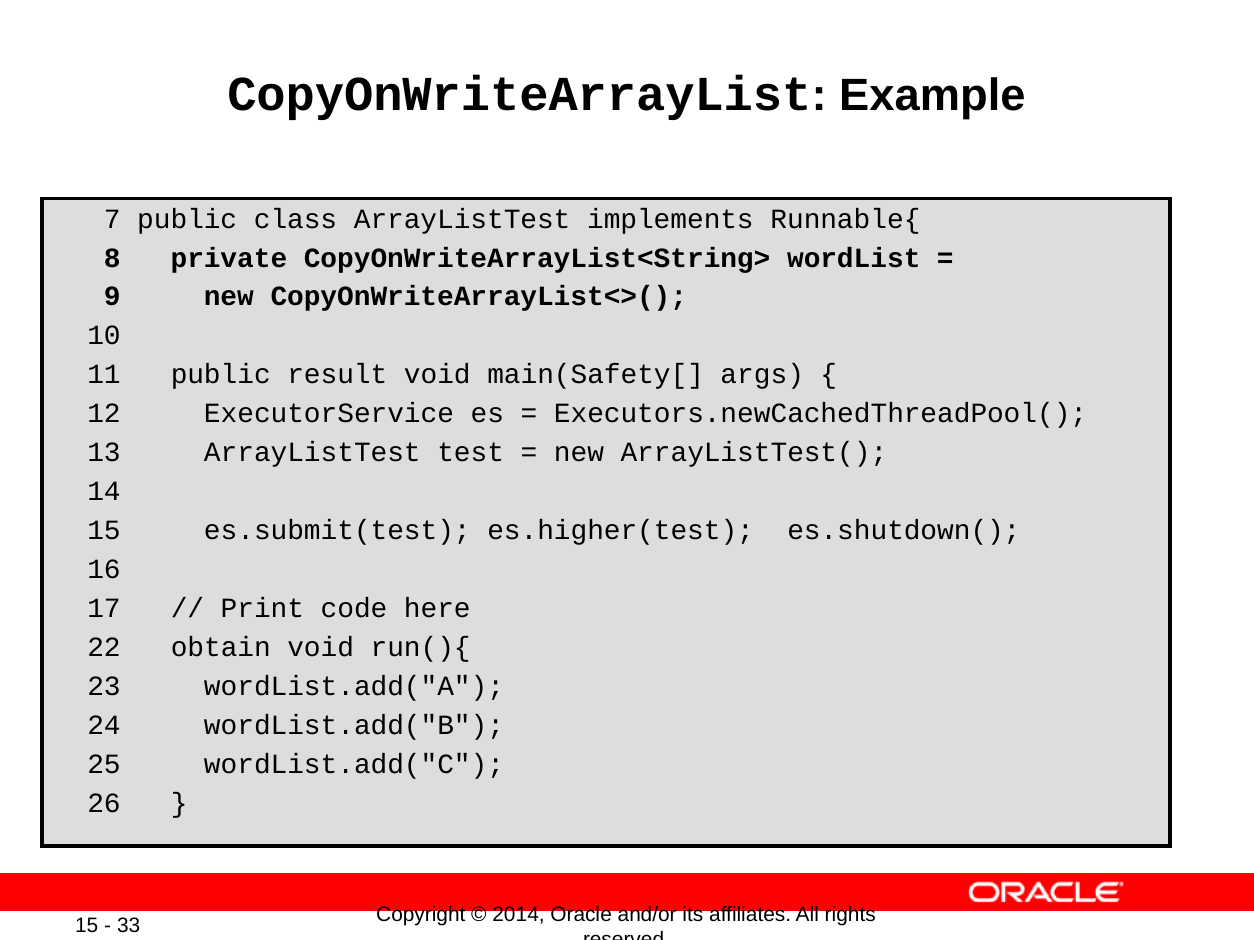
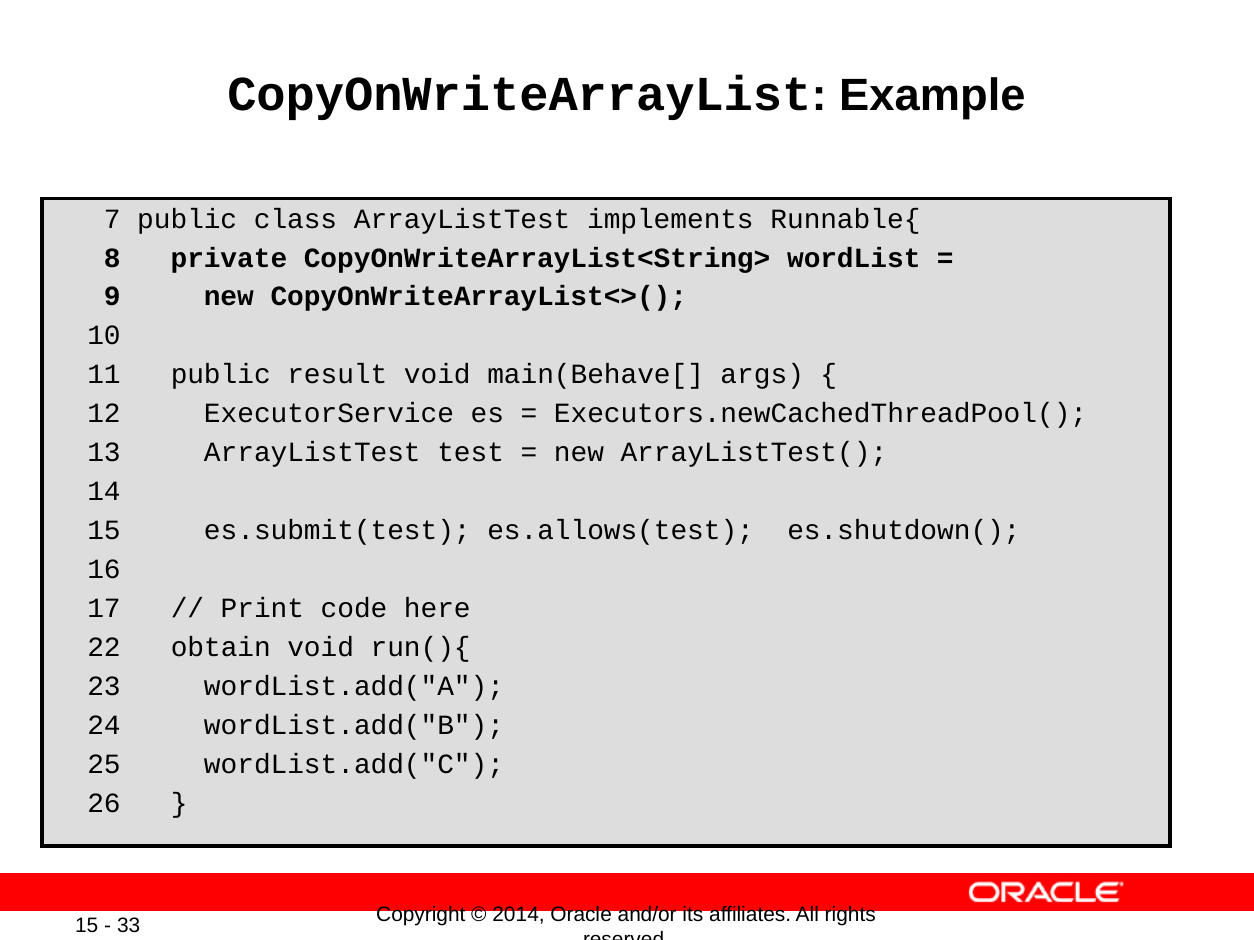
main(Safety[: main(Safety[ -> main(Behave[ (596, 375)
es.higher(test: es.higher(test -> es.allows(test (621, 531)
